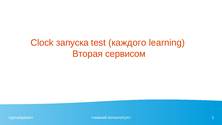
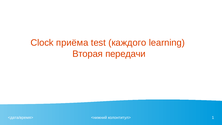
запуска: запуска -> приёма (72, 43)
сервисом: сервисом -> передачи (125, 54)
